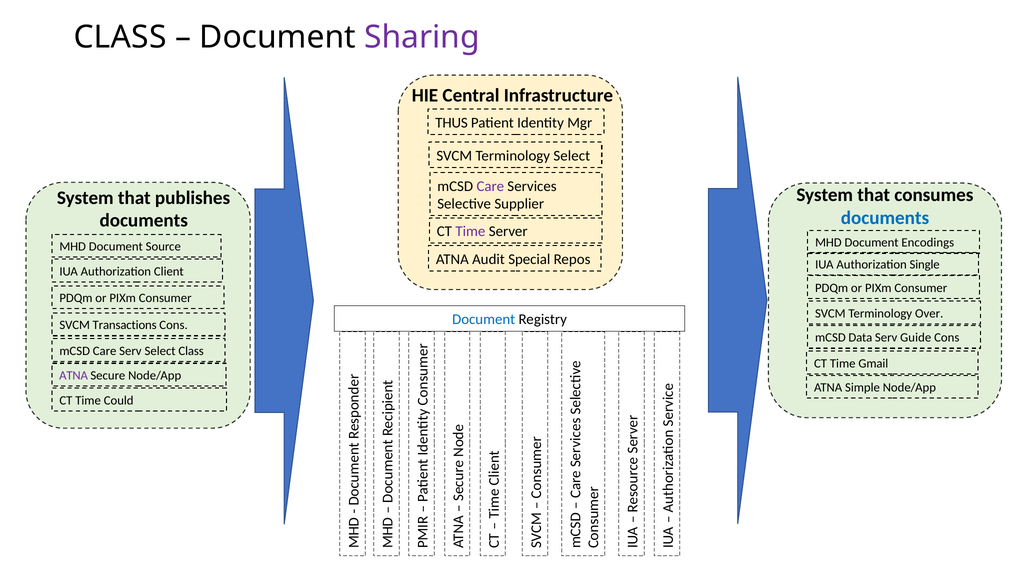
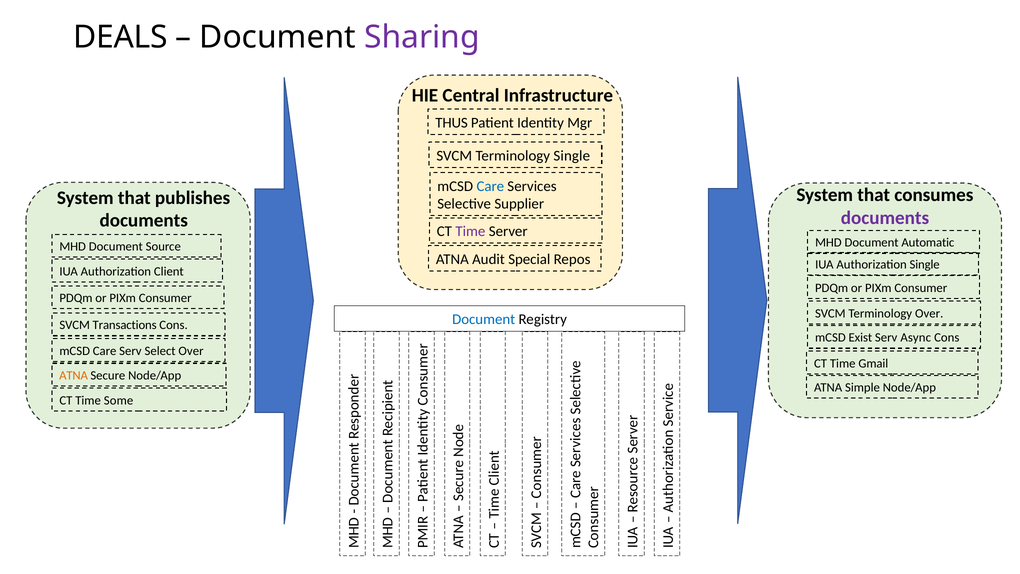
CLASS: CLASS -> DEALS (120, 37)
Terminology Select: Select -> Single (572, 156)
Care colour: purple -> blue (490, 186)
documents colour: blue -> purple (885, 218)
Encodings: Encodings -> Automatic (928, 243)
Data: Data -> Exist (860, 338)
Guide: Guide -> Async (916, 338)
Select Class: Class -> Over (191, 351)
ATNA colour: purple -> orange (74, 375)
Could: Could -> Some (119, 400)
